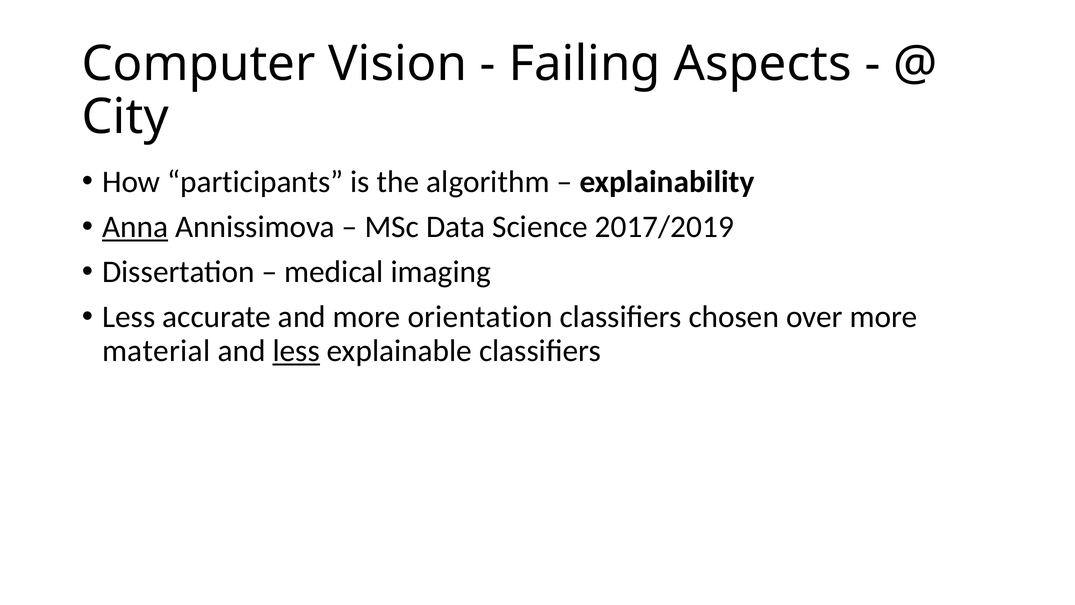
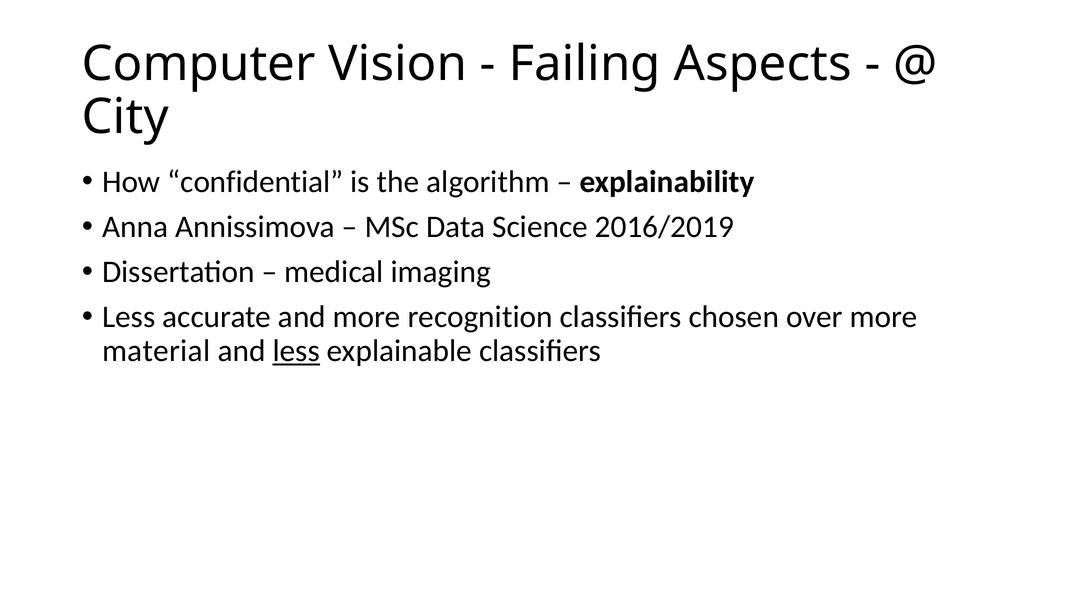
participants: participants -> confidential (255, 182)
Anna underline: present -> none (135, 227)
2017/2019: 2017/2019 -> 2016/2019 (664, 227)
orientation: orientation -> recognition (480, 317)
